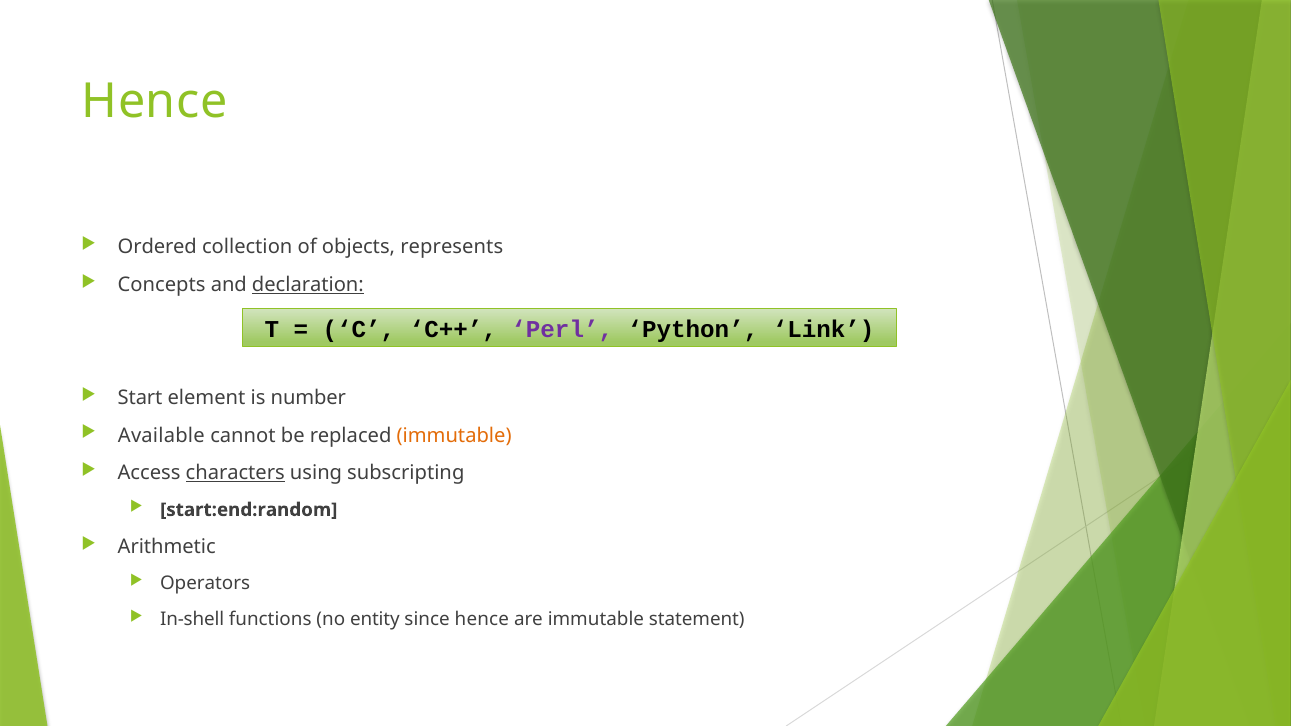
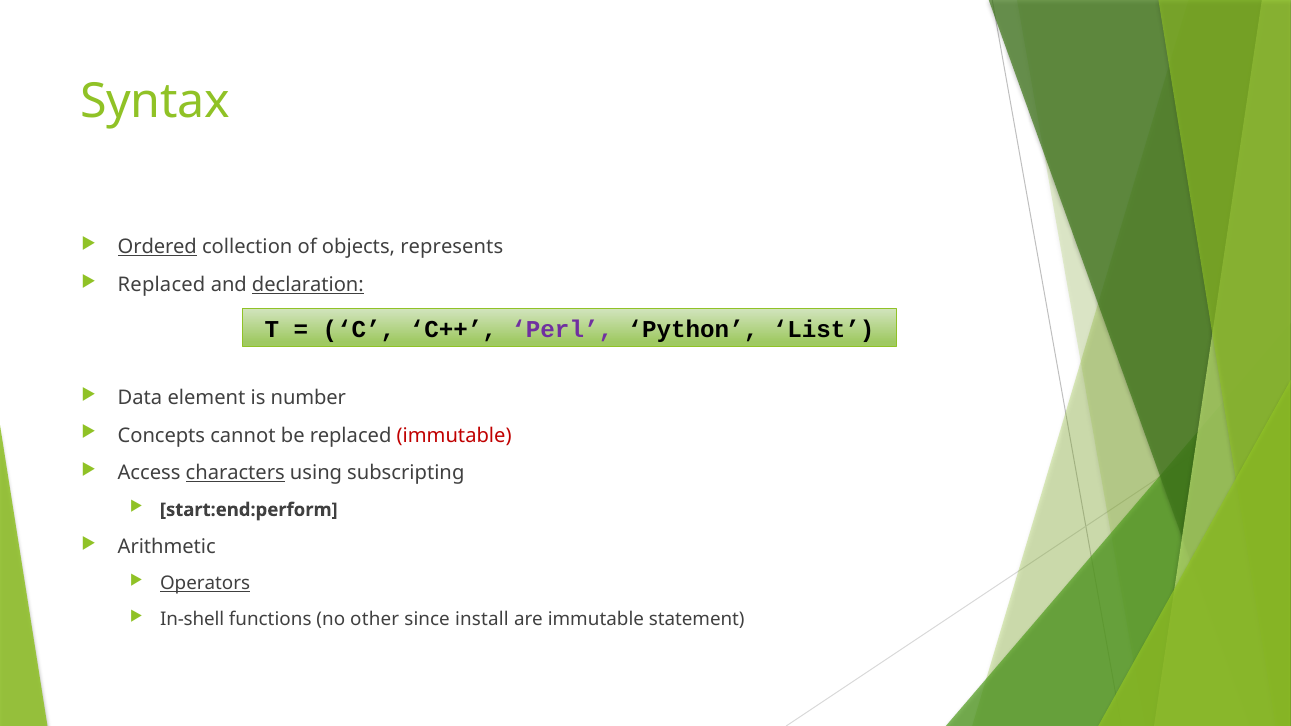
Hence: Hence -> Syntax (155, 102)
Ordered underline: none -> present (157, 247)
Concepts: Concepts -> Replaced (162, 285)
Link: Link -> List (824, 329)
Start: Start -> Data (140, 398)
Available: Available -> Concepts (161, 435)
immutable colour: orange -> red (454, 435)
start:end:random: start:end:random -> start:end:perform (249, 510)
Operators underline: none -> present (205, 584)
entity: entity -> other (375, 620)
since hence: hence -> install (482, 620)
